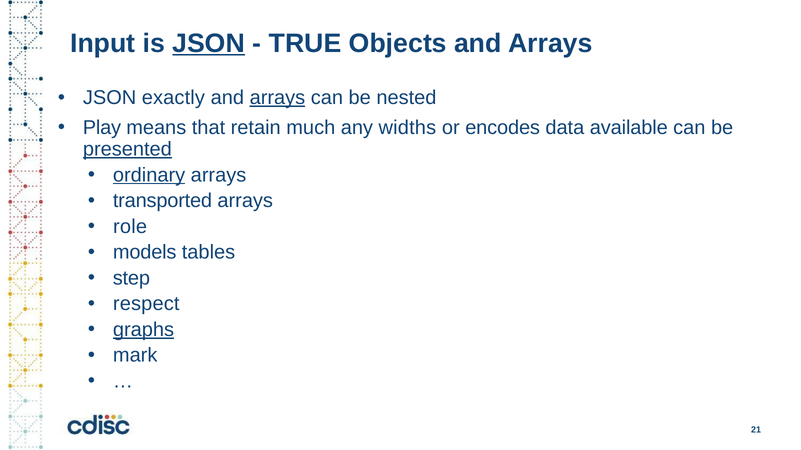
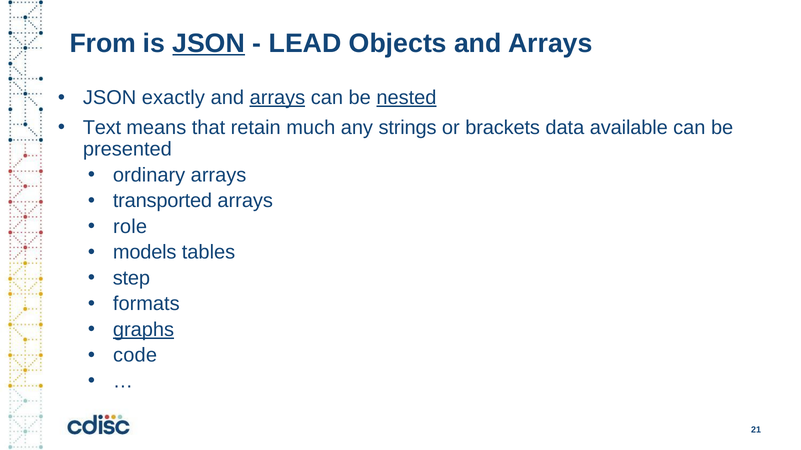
Input: Input -> From (103, 43)
TRUE: TRUE -> LEAD (305, 43)
nested underline: none -> present (406, 98)
Play: Play -> Text (102, 128)
widths: widths -> strings (408, 128)
encodes: encodes -> brackets (503, 128)
presented underline: present -> none (127, 149)
ordinary underline: present -> none (149, 175)
respect: respect -> formats (146, 304)
mark: mark -> code (135, 356)
